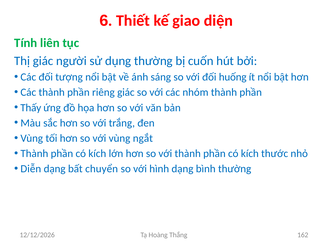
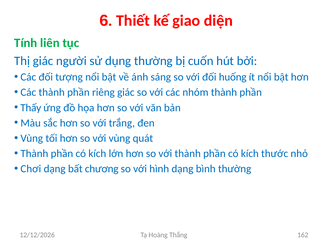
ngắt: ngắt -> quát (143, 138)
Diễn: Diễn -> Chơi (31, 169)
chuyển: chuyển -> chương (102, 169)
